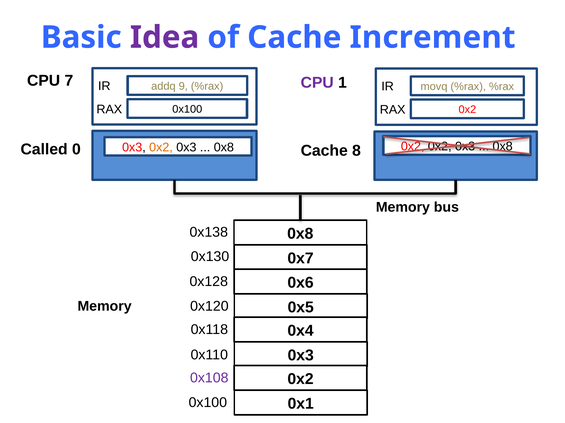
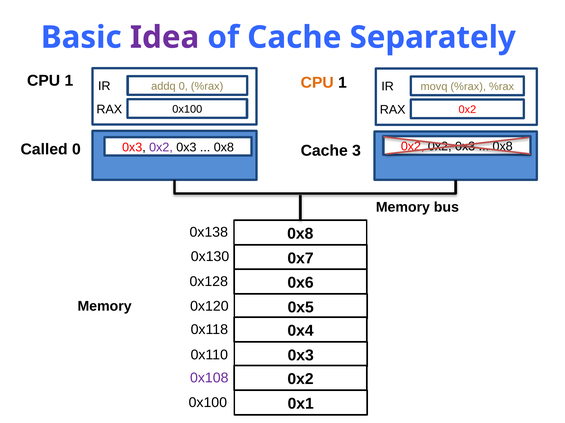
Increment: Increment -> Separately (433, 37)
7: 7 -> 1 (69, 81)
CPU colour: purple -> orange (317, 83)
addq 9: 9 -> 0 (183, 86)
0x2 colour: orange -> purple (161, 147)
8: 8 -> 3 (357, 151)
